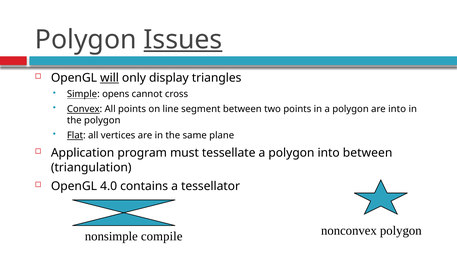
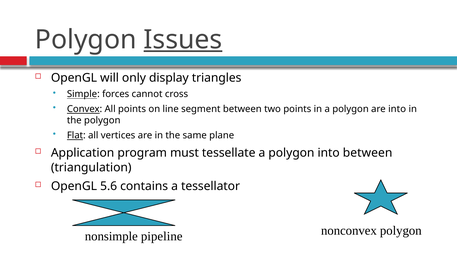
will underline: present -> none (110, 78)
opens: opens -> forces (116, 94)
4.0: 4.0 -> 5.6 (109, 186)
compile: compile -> pipeline (162, 236)
